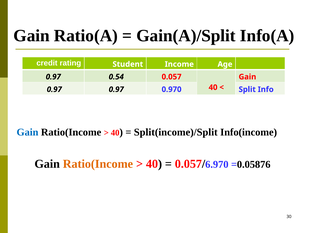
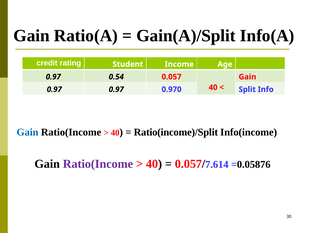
Split(income)/Split: Split(income)/Split -> Ratio(income)/Split (176, 132)
Ratio(Income colour: orange -> purple (98, 163)
6.970: 6.970 -> 7.614 (217, 164)
